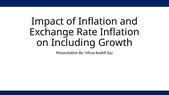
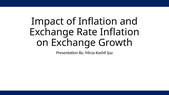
on Including: Including -> Exchange (73, 43)
